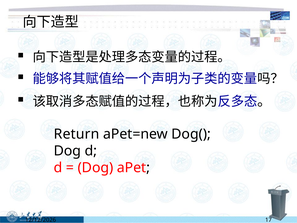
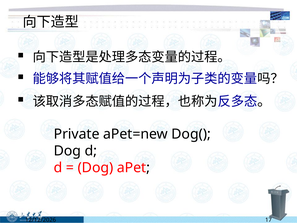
Return: Return -> Private (77, 134)
